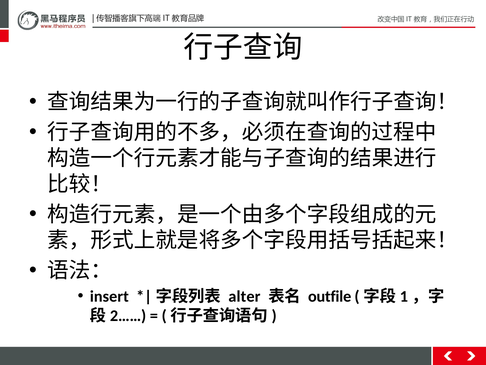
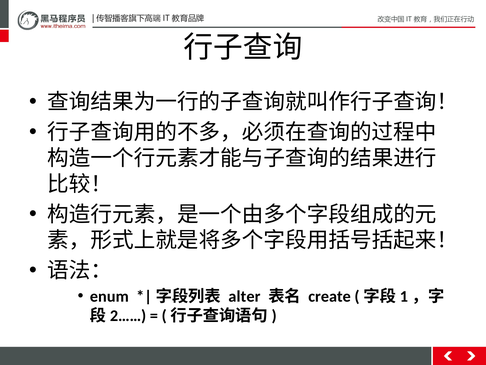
insert: insert -> enum (109, 296)
outfile: outfile -> create (330, 296)
